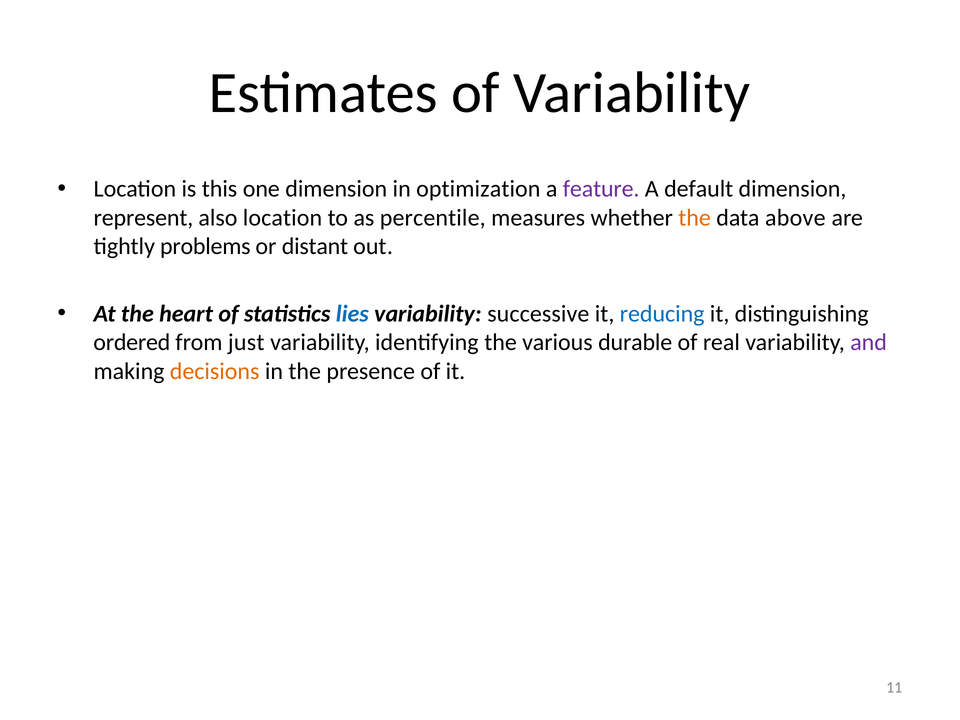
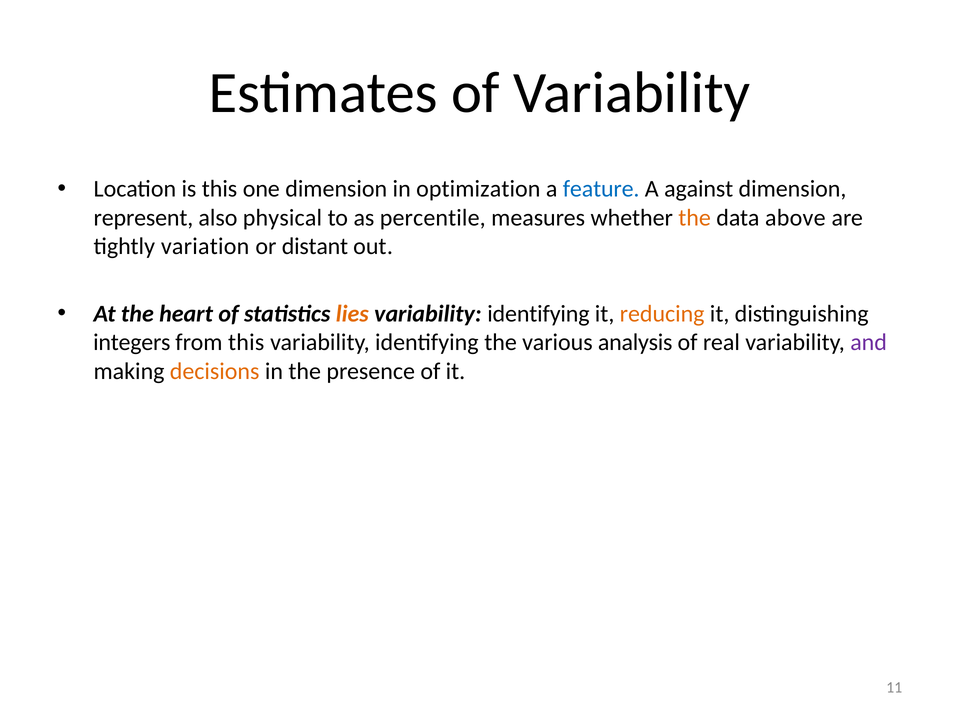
feature colour: purple -> blue (601, 189)
default: default -> against (699, 189)
also location: location -> physical (282, 218)
problems: problems -> variation (205, 246)
lies colour: blue -> orange (352, 314)
successive: successive -> identifying (538, 314)
reducing colour: blue -> orange (662, 314)
ordered: ordered -> integers (132, 342)
from just: just -> this (246, 342)
durable: durable -> analysis (635, 342)
